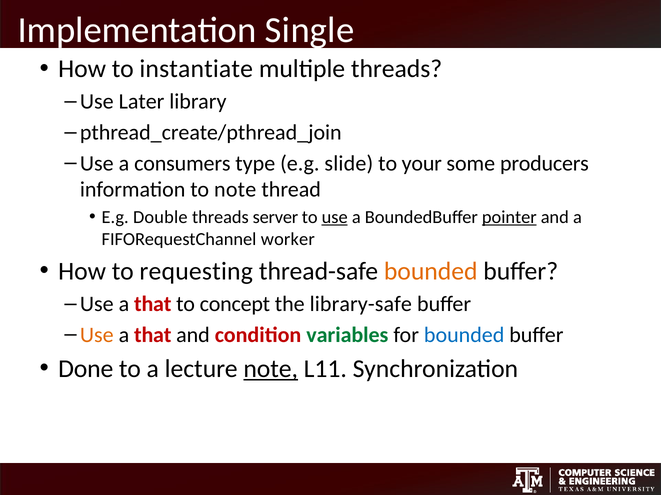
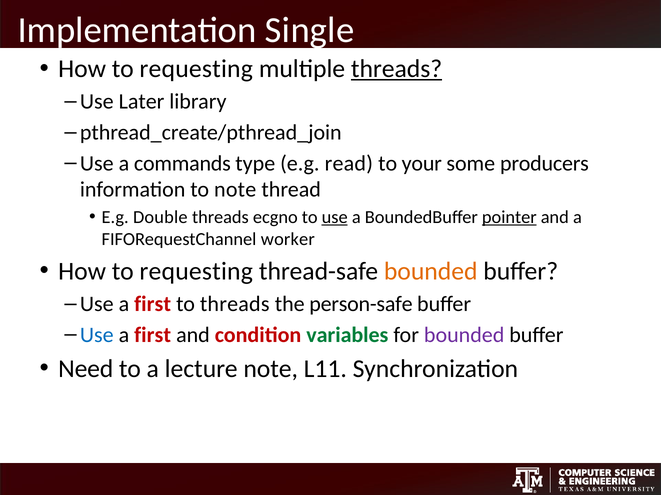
instantiate: instantiate -> requesting (196, 69)
threads underline: none -> present (397, 69)
consumers: consumers -> commands (182, 164)
slide: slide -> read (349, 164)
server: server -> ecgno (275, 218)
that: that -> first (153, 305)
to concept: concept -> threads (235, 305)
library-safe: library-safe -> person-safe (361, 305)
Use colour: orange -> blue (97, 335)
that: that -> first (153, 335)
bounded colour: blue -> purple (464, 335)
Done: Done -> Need (86, 369)
note underline: present -> none (271, 369)
